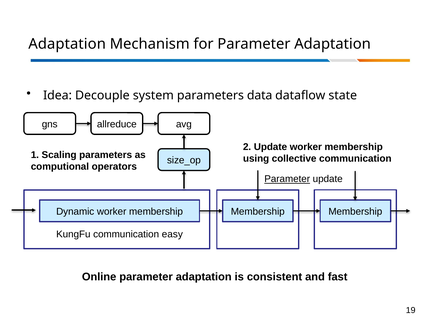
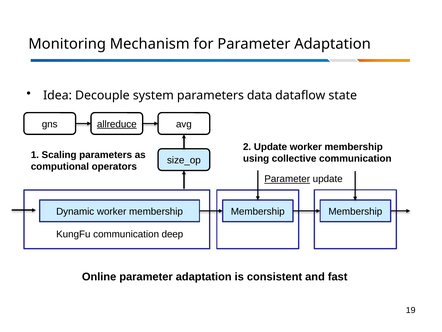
Adaptation: Adaptation -> Monitoring (67, 44)
allreduce underline: none -> present (117, 124)
easy: easy -> deep (172, 234)
